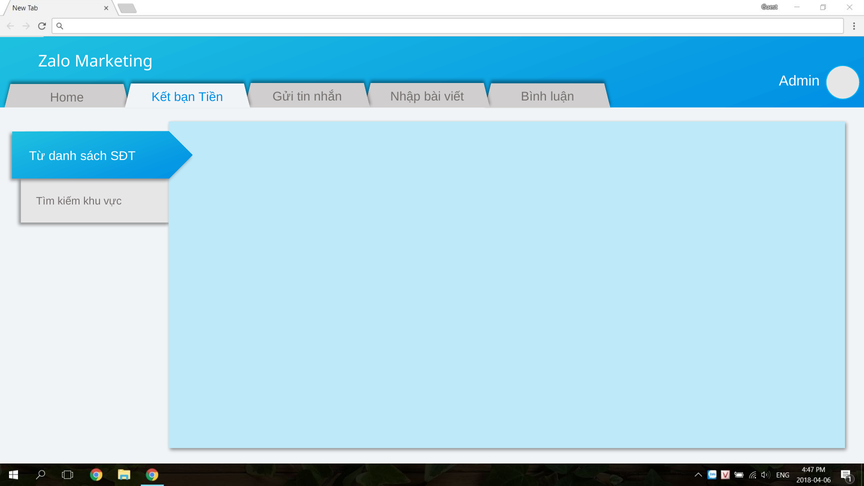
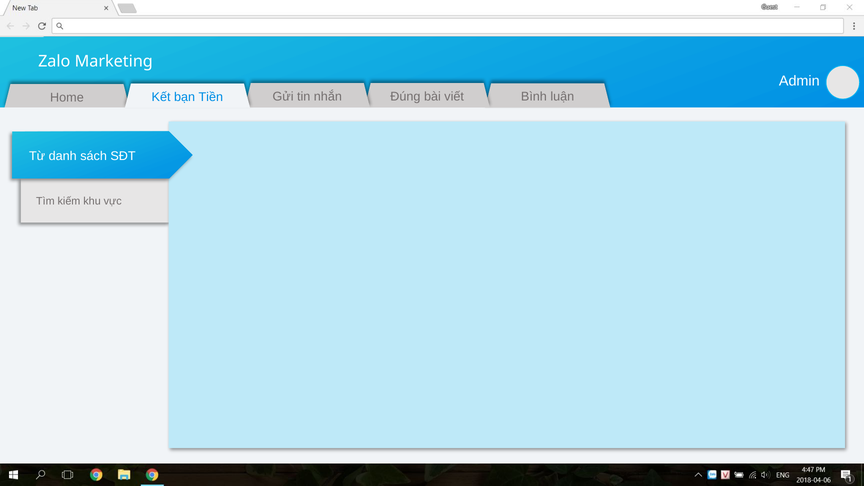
Nhập: Nhập -> Đúng (405, 97)
